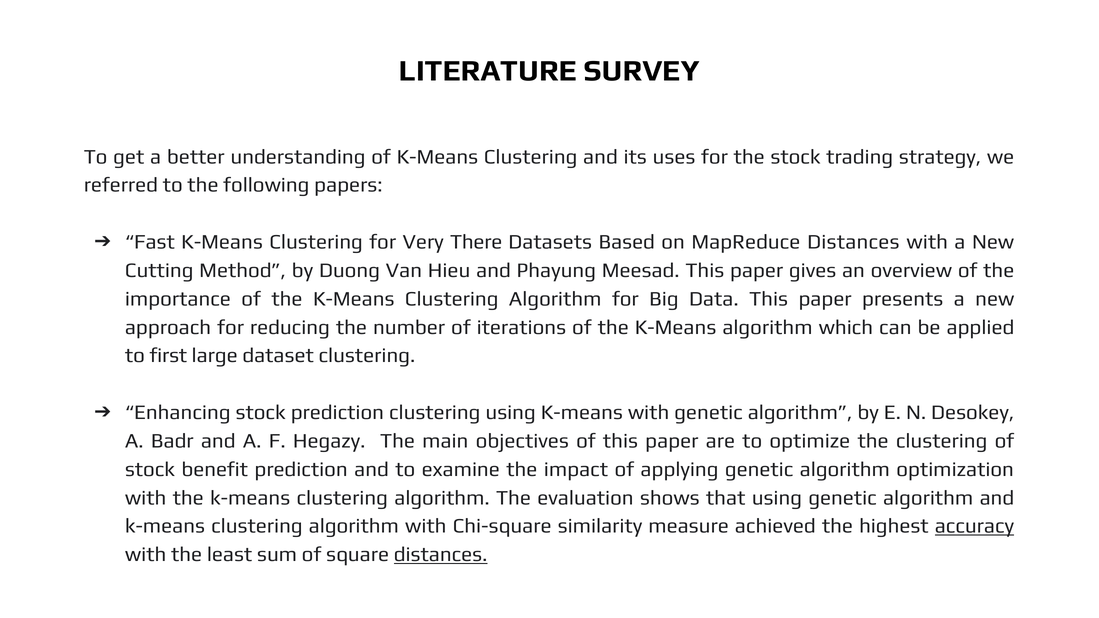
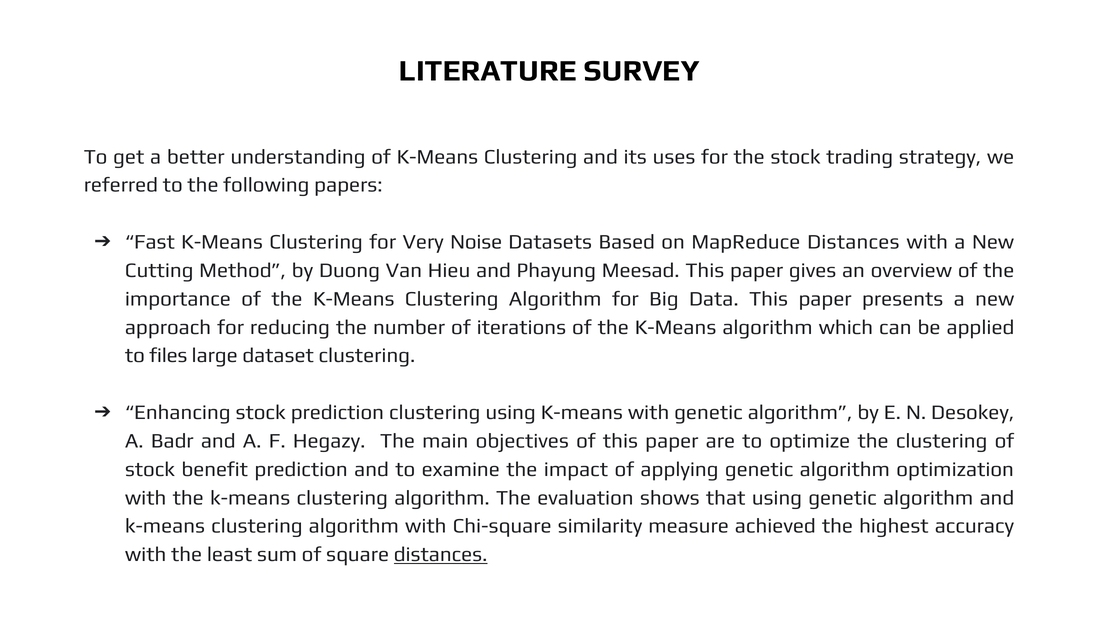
There: There -> Noise (476, 242)
first: first -> files (168, 356)
accuracy underline: present -> none (974, 526)
